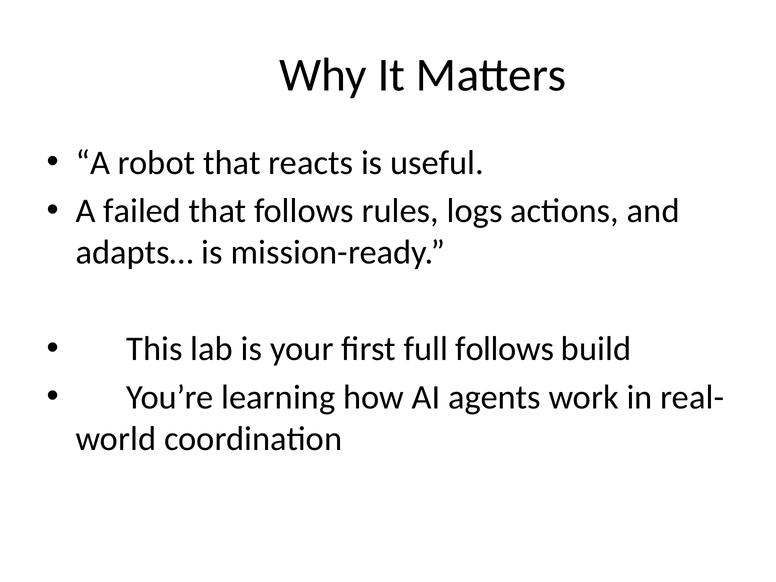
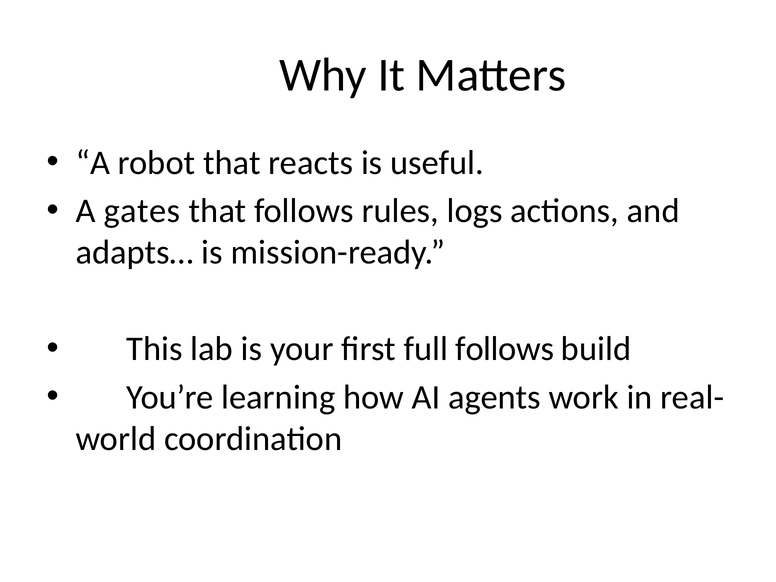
failed: failed -> gates (142, 211)
